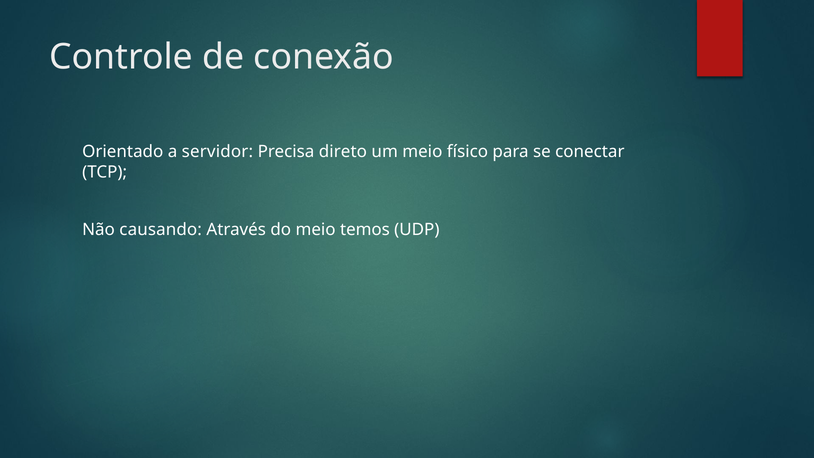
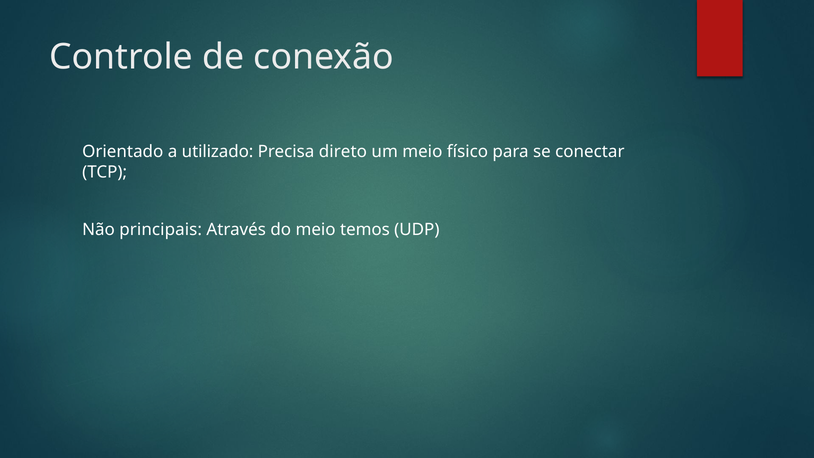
servidor: servidor -> utilizado (218, 151)
causando: causando -> principais (161, 230)
